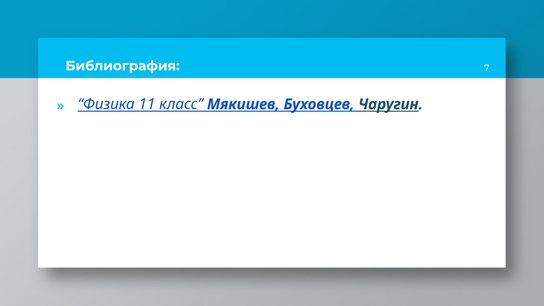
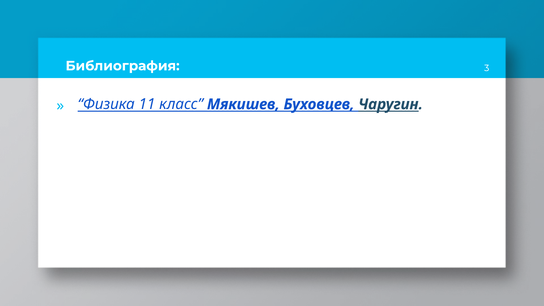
7: 7 -> 3 (487, 68)
